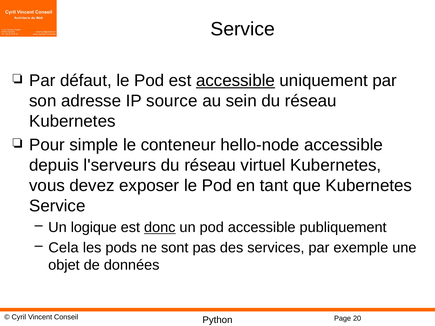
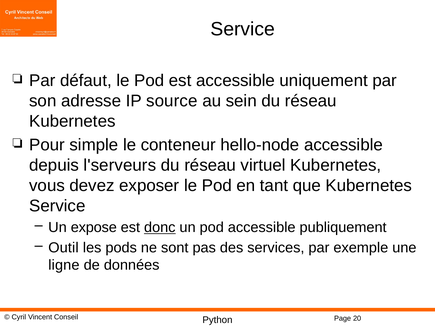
accessible underline: present -> none (236, 81)
logique: logique -> expose (94, 228)
Cela: Cela -> Outil (63, 248)
objet: objet -> ligne (64, 265)
